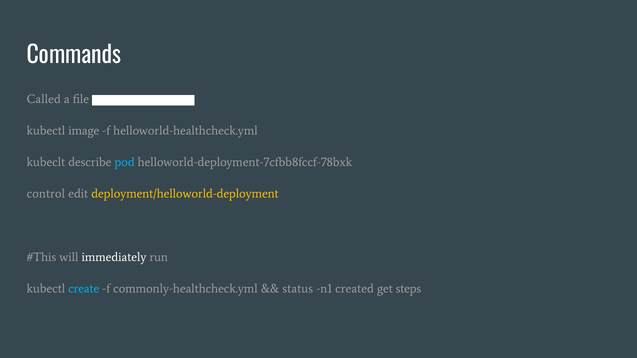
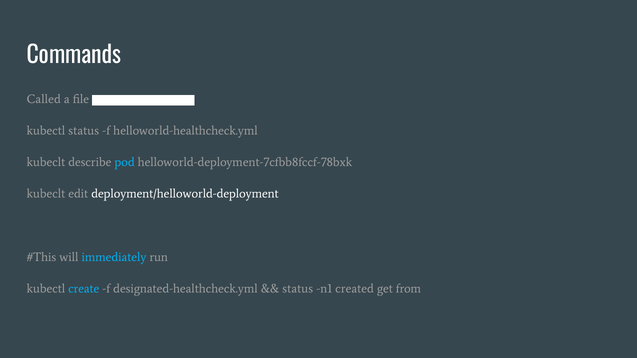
kubectl image: image -> status (84, 131)
control: control -> kubeclt (46, 194)
deployment/helloworld-deployment colour: yellow -> white (185, 194)
immediately colour: white -> light blue (114, 257)
commonly-healthcheck.yml: commonly-healthcheck.yml -> designated-healthcheck.yml (185, 289)
steps: steps -> from (408, 289)
